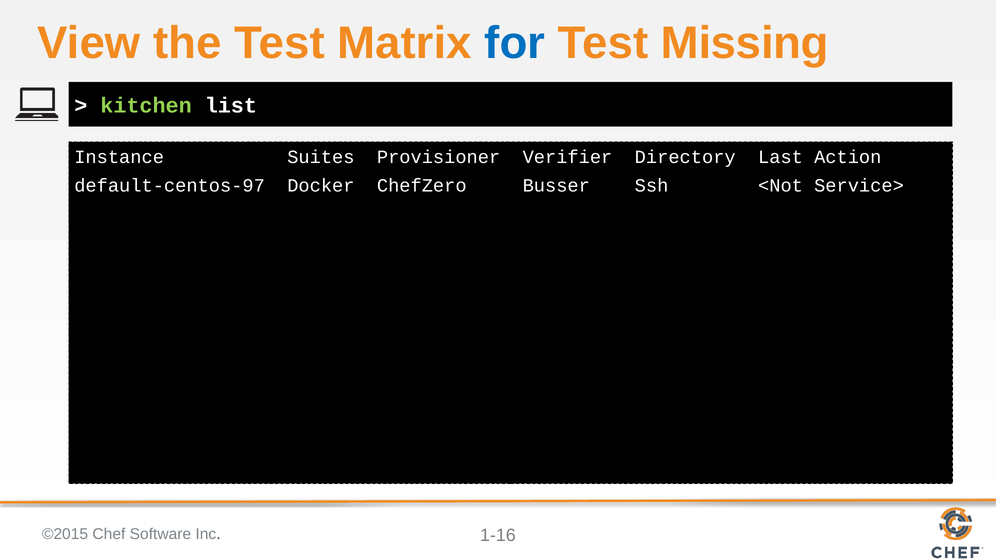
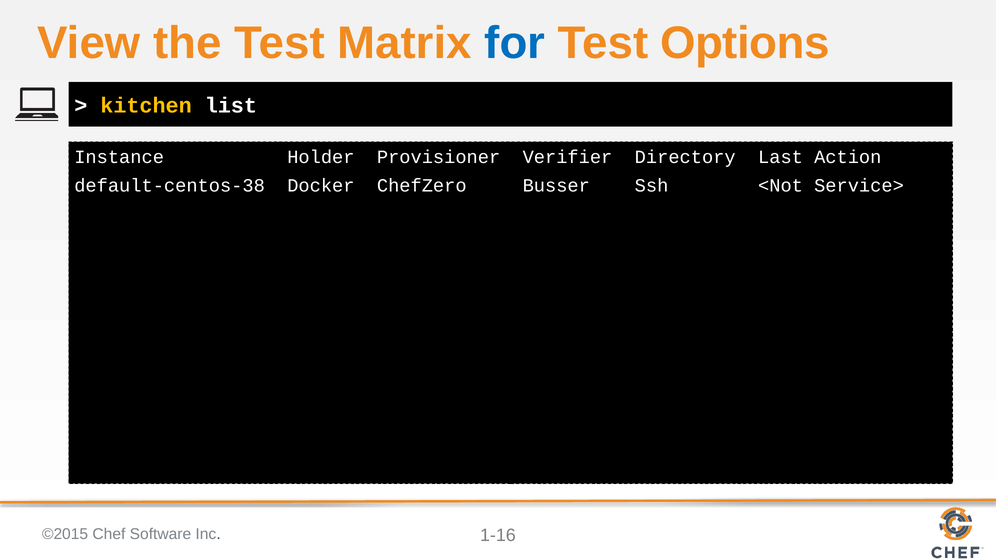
Missing: Missing -> Options (745, 43)
kitchen colour: light green -> yellow (146, 106)
Suites: Suites -> Holder (321, 157)
default-centos-97: default-centos-97 -> default-centos-38 (170, 186)
